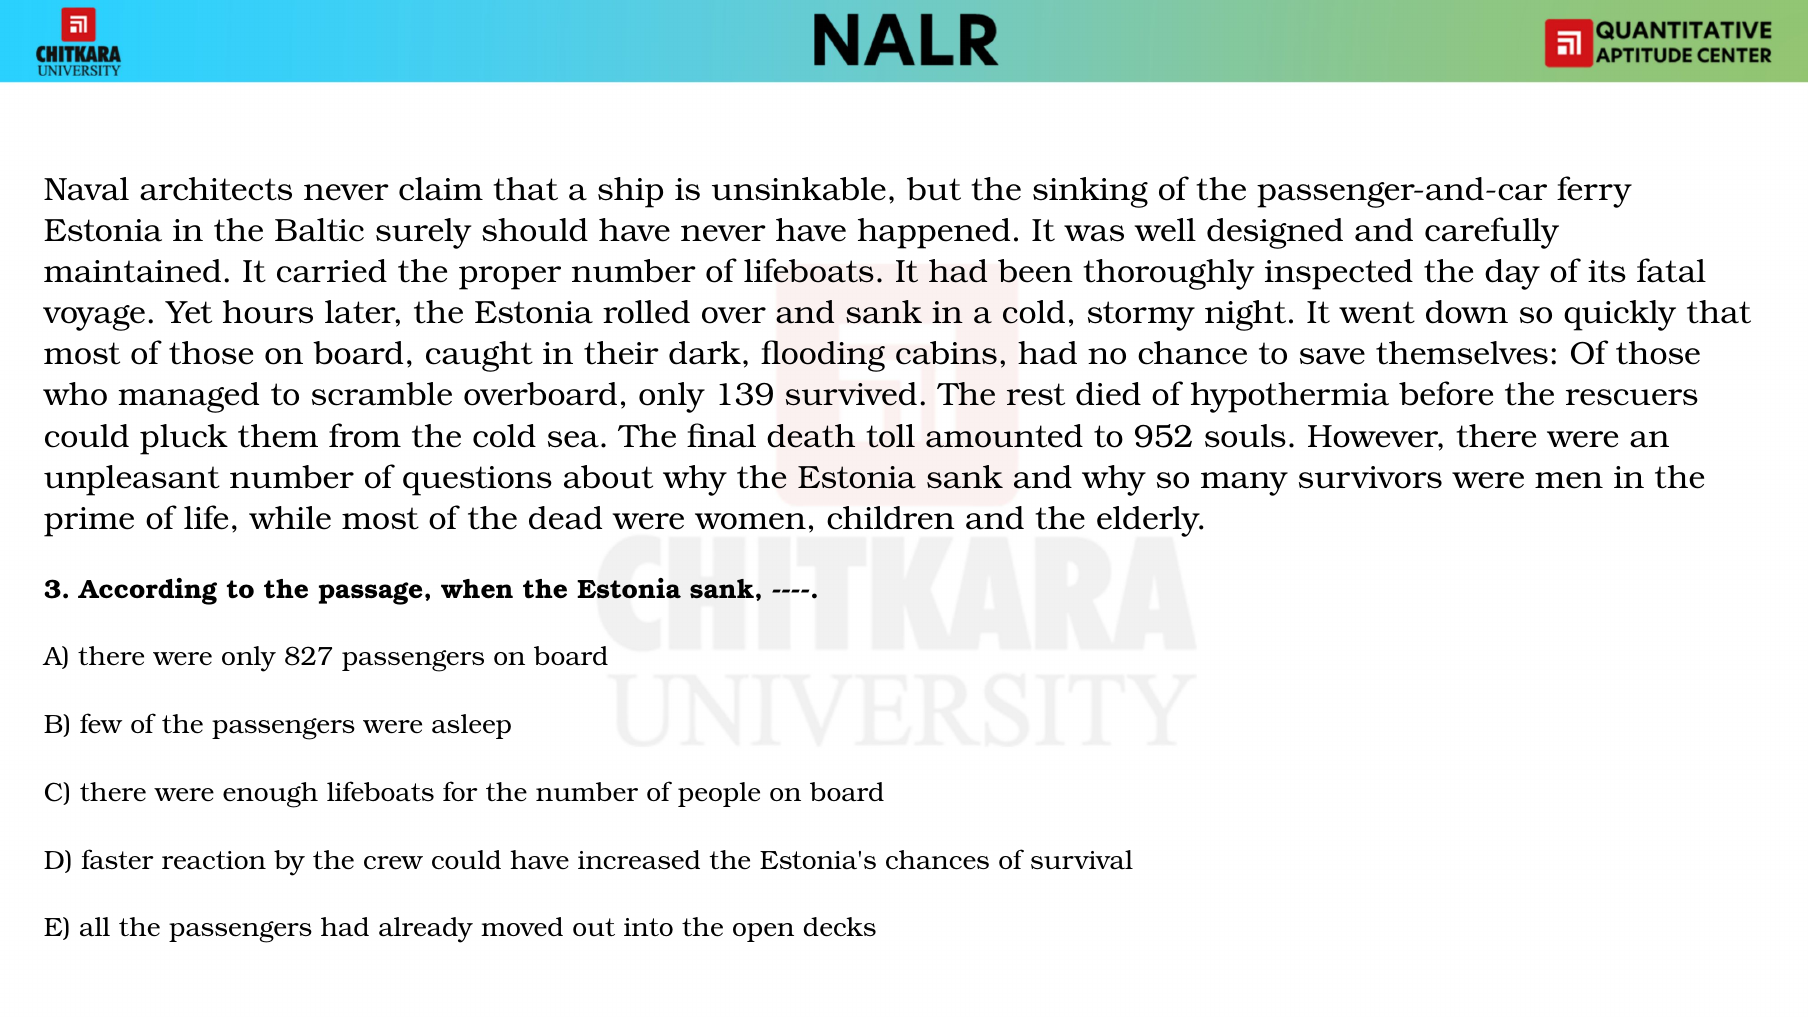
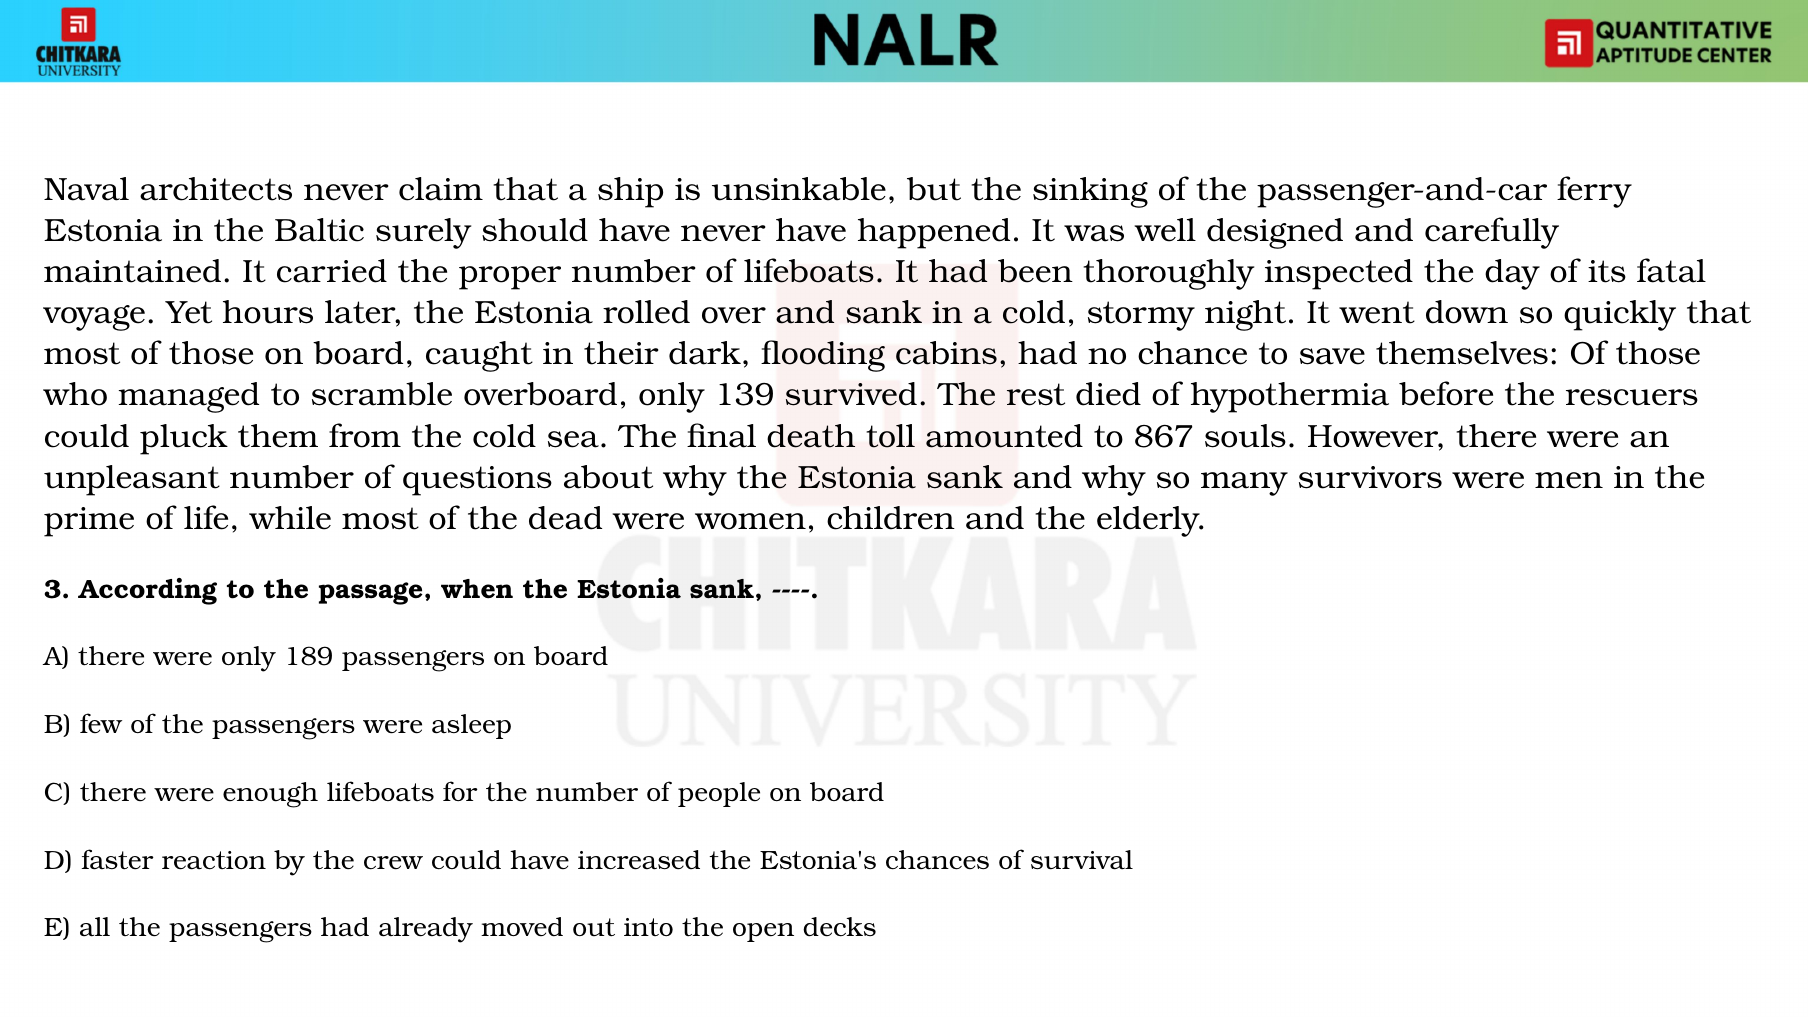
952: 952 -> 867 (1164, 437)
827: 827 -> 189 (309, 657)
